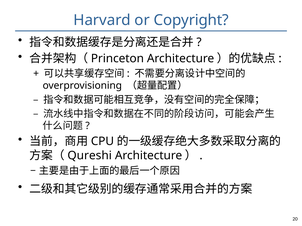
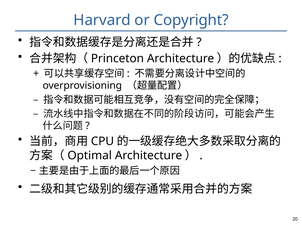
Qureshi: Qureshi -> Optimal (90, 156)
